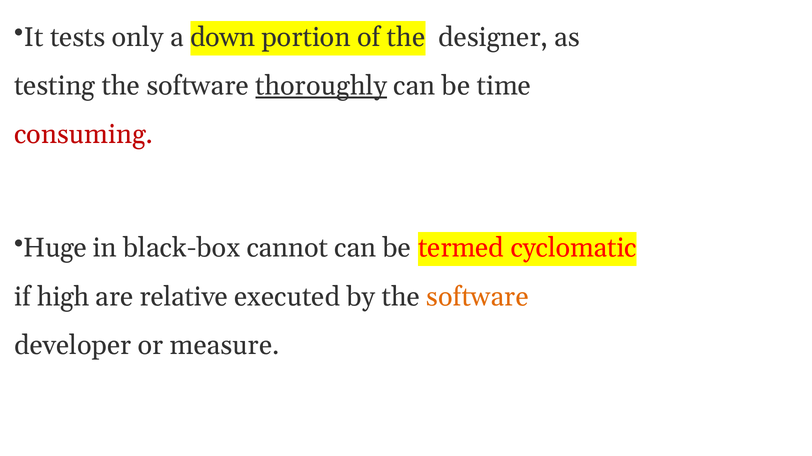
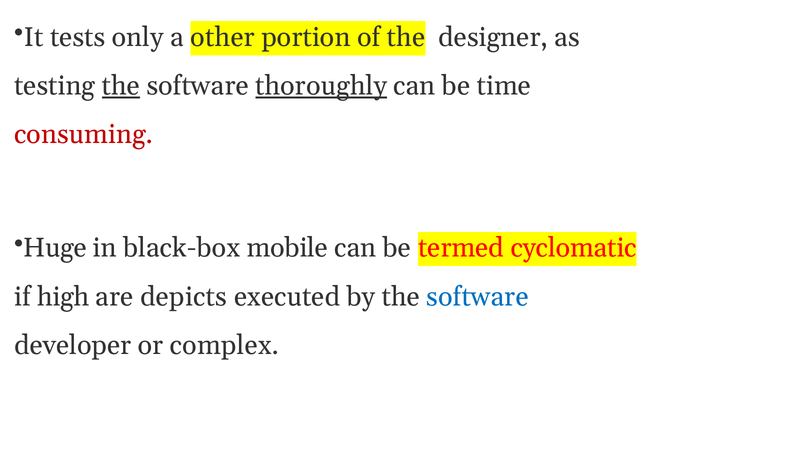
down: down -> other (223, 37)
the underline: none -> present (121, 86)
cannot: cannot -> mobile (287, 248)
relative: relative -> depicts (184, 297)
software colour: orange -> blue (477, 297)
measure: measure -> complex (225, 346)
